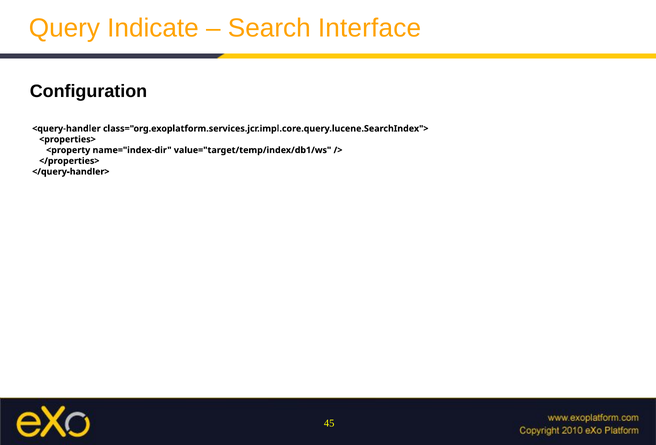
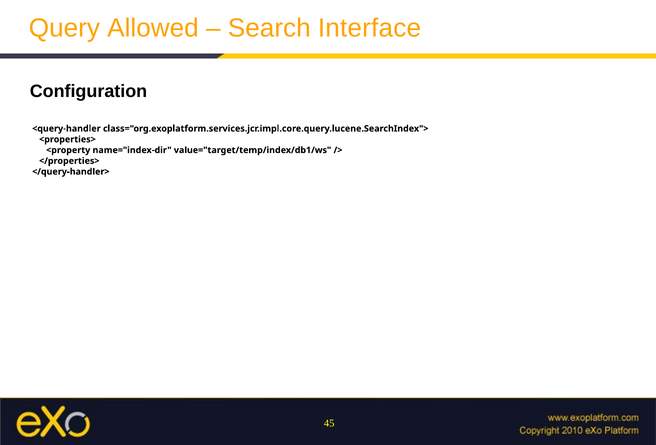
Indicate: Indicate -> Allowed (153, 28)
